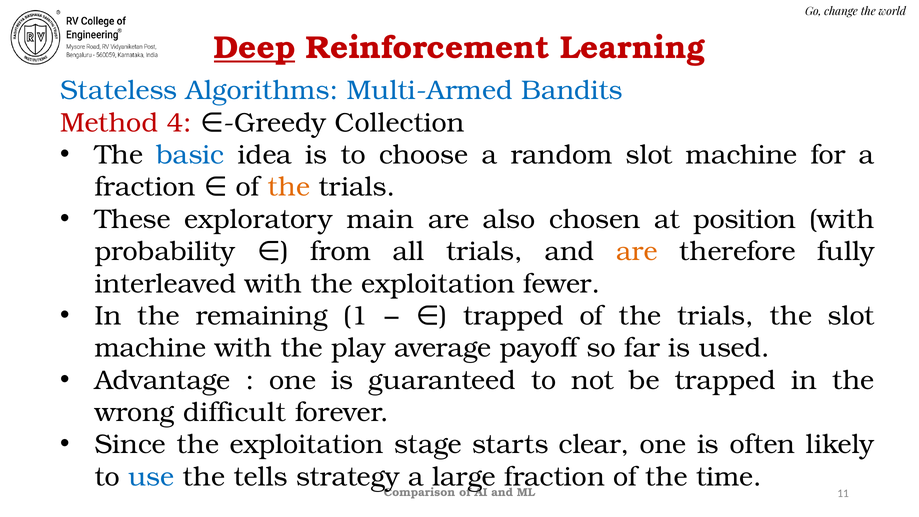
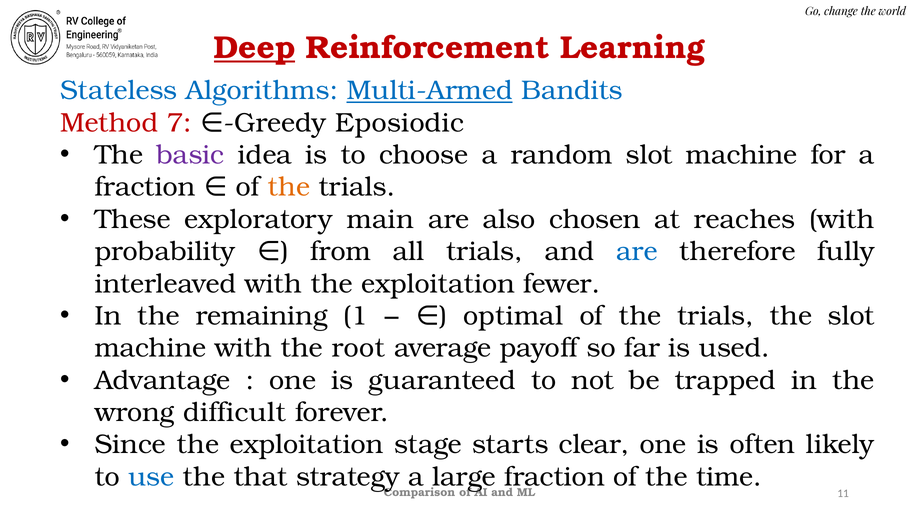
Multi-Armed underline: none -> present (430, 91)
4: 4 -> 7 (179, 123)
Collection: Collection -> Eposiodic (400, 123)
basic colour: blue -> purple (190, 155)
position: position -> reaches (745, 219)
are colour: orange -> blue (637, 251)
trapped: trapped -> optimal (513, 316)
play: play -> root (358, 348)
tells: tells -> that (261, 477)
